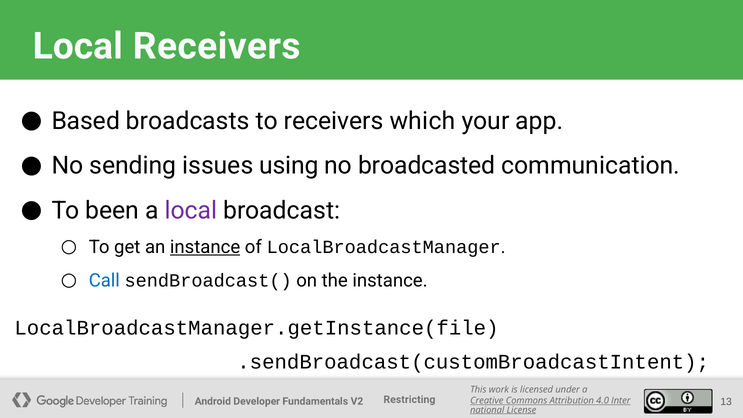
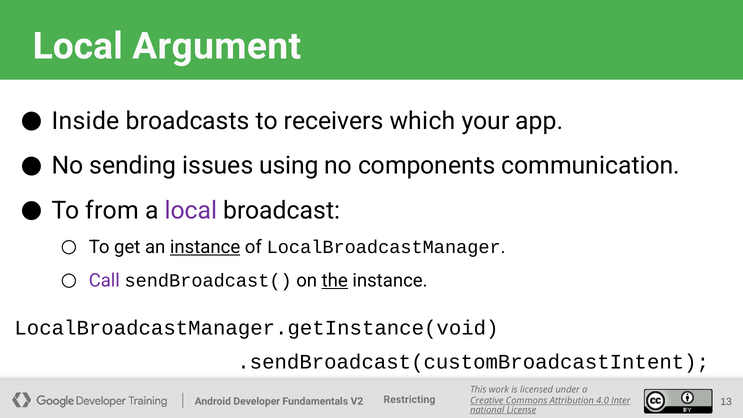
Local Receivers: Receivers -> Argument (217, 46)
Based: Based -> Inside (86, 121)
broadcasted: broadcasted -> components (427, 166)
been: been -> from (112, 210)
Call colour: blue -> purple (104, 280)
the underline: none -> present (335, 280)
LocalBroadcastManager.getInstance(file: LocalBroadcastManager.getInstance(file -> LocalBroadcastManager.getInstance(void (256, 328)
